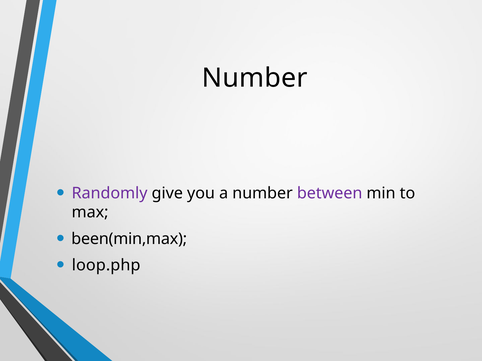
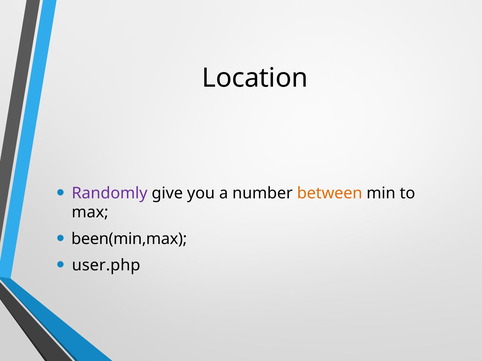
Number: Number -> Location (255, 78)
between colour: purple -> orange (330, 193)
loop.php: loop.php -> user.php (106, 266)
